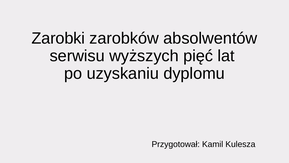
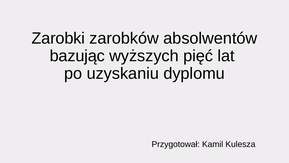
serwisu: serwisu -> bazując (77, 56)
